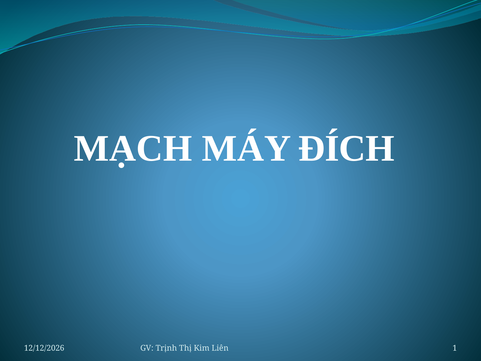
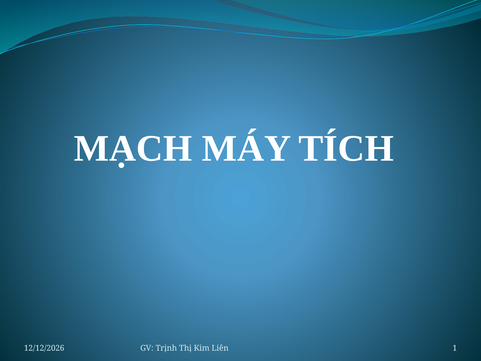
ĐÍCH: ĐÍCH -> TÍCH (346, 149)
